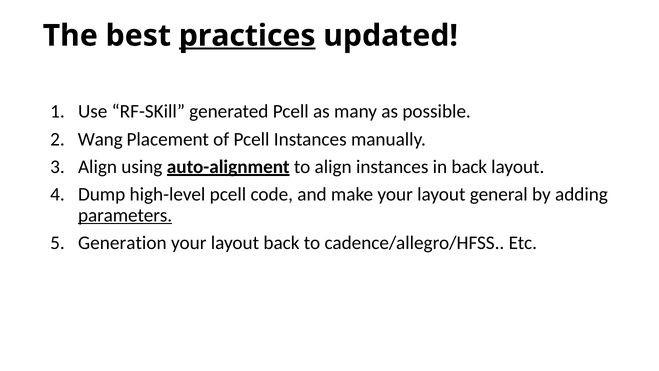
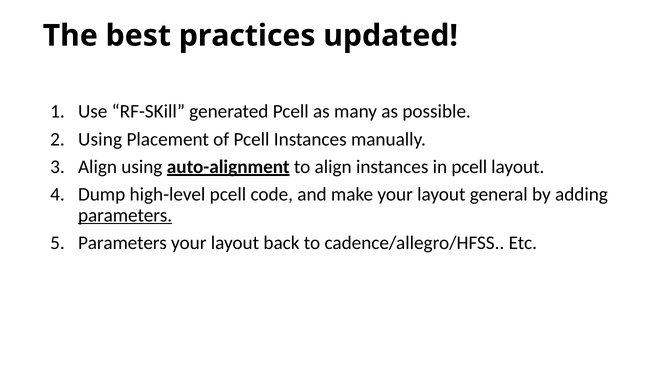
practices underline: present -> none (247, 36)
Wang: Wang -> Using (100, 139)
in back: back -> pcell (469, 167)
Generation: Generation -> Parameters (122, 243)
